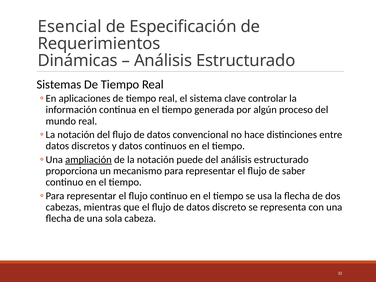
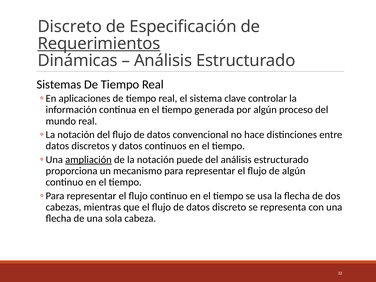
Esencial: Esencial -> Discreto (70, 27)
Requerimientos underline: none -> present (99, 44)
de saber: saber -> algún (294, 171)
